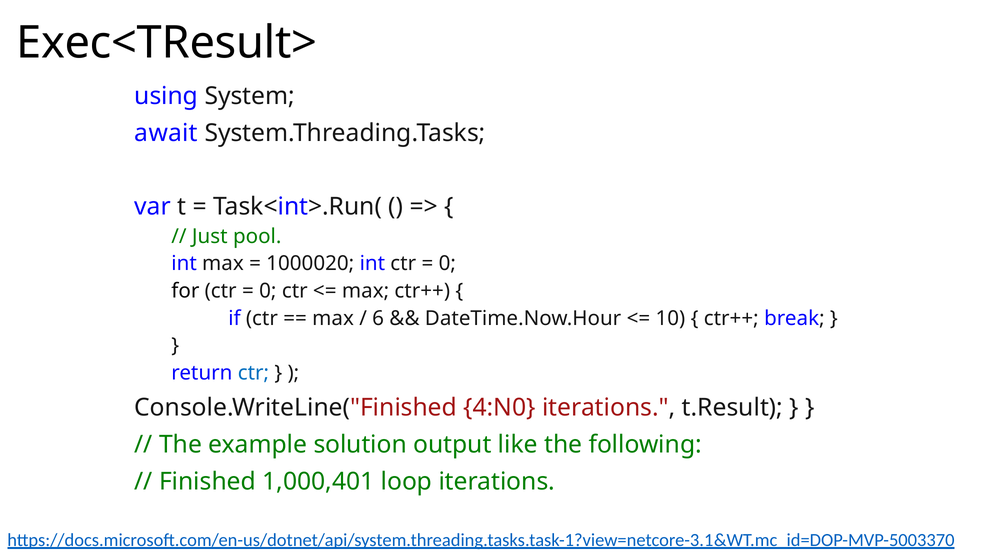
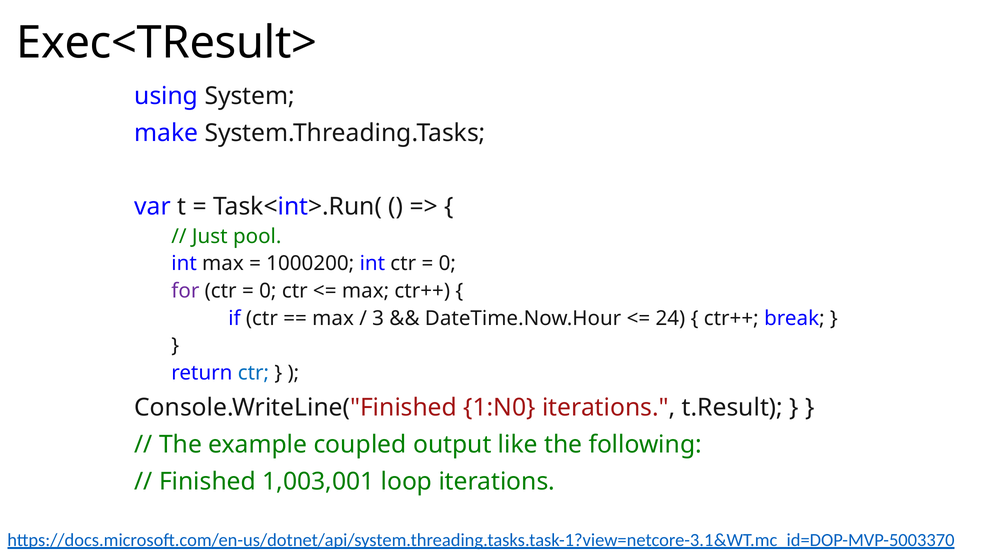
await: await -> make (166, 133)
1000020: 1000020 -> 1000200 (310, 264)
for colour: black -> purple (185, 291)
6: 6 -> 3 (378, 318)
10: 10 -> 24 (670, 318)
4:N0: 4:N0 -> 1:N0 (500, 408)
solution: solution -> coupled (360, 445)
1,000,401: 1,000,401 -> 1,003,001 (318, 482)
